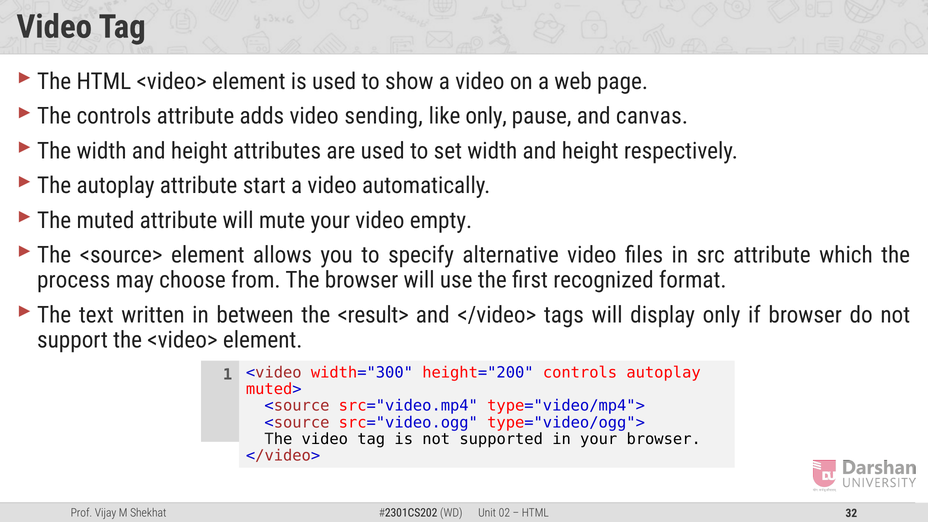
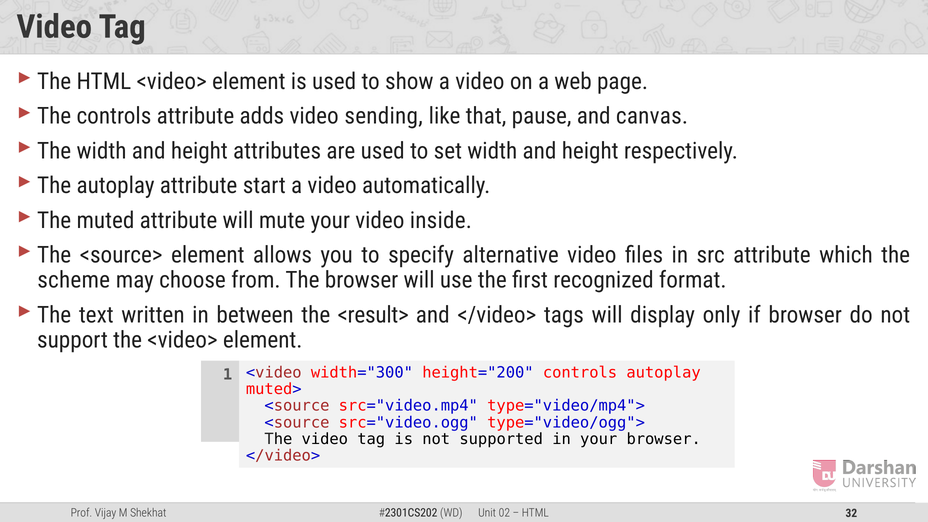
like only: only -> that (486, 116)
empty: empty -> inside (441, 220)
process: process -> scheme (74, 280)
